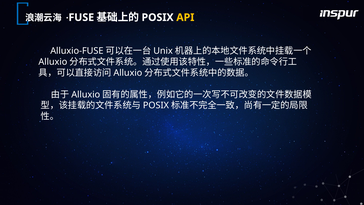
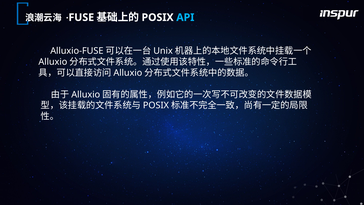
API colour: yellow -> light blue (185, 17)
